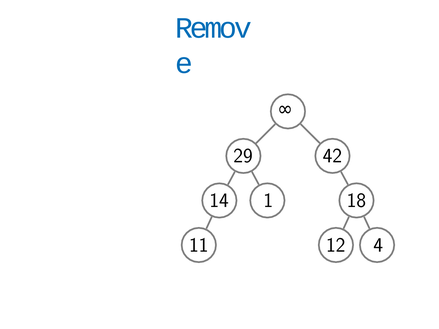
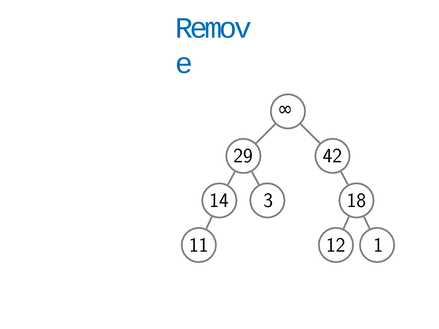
1: 1 -> 3 (268, 201)
4: 4 -> 1 (378, 245)
